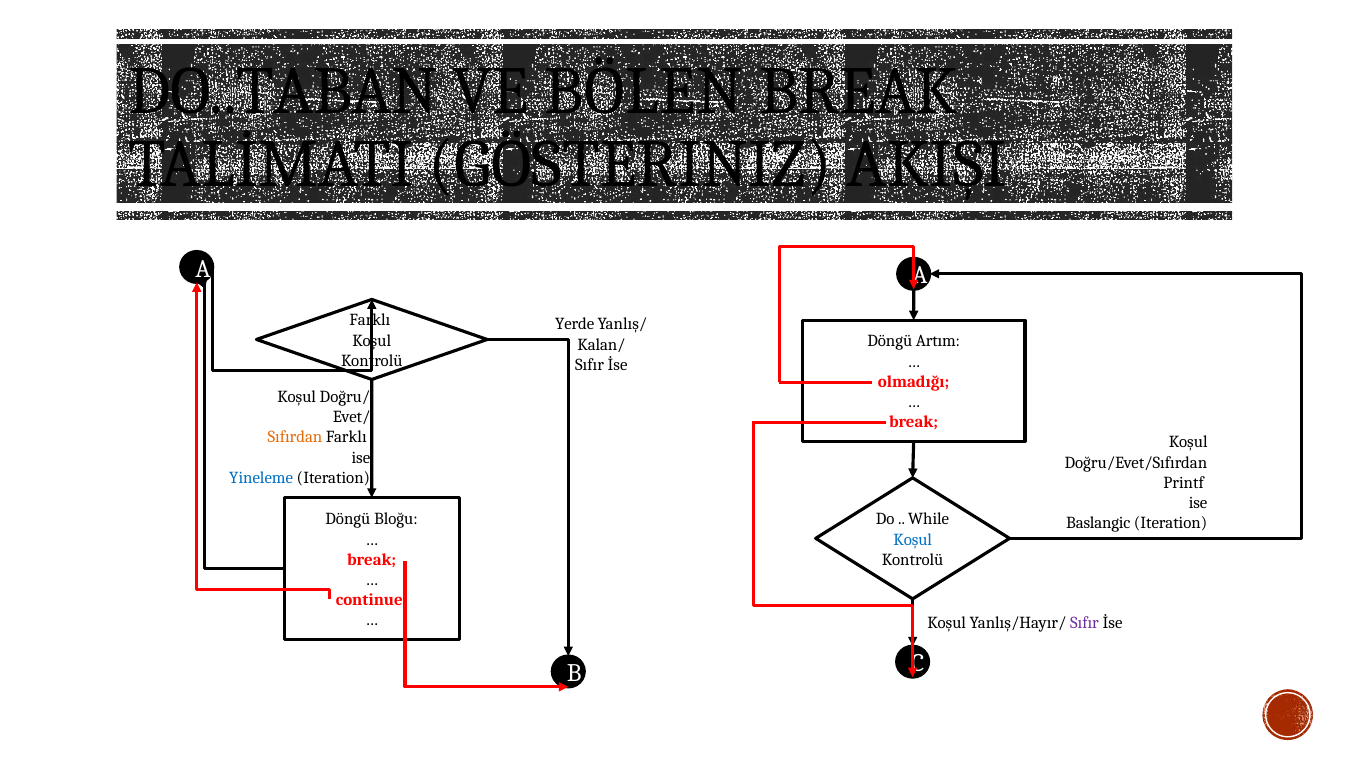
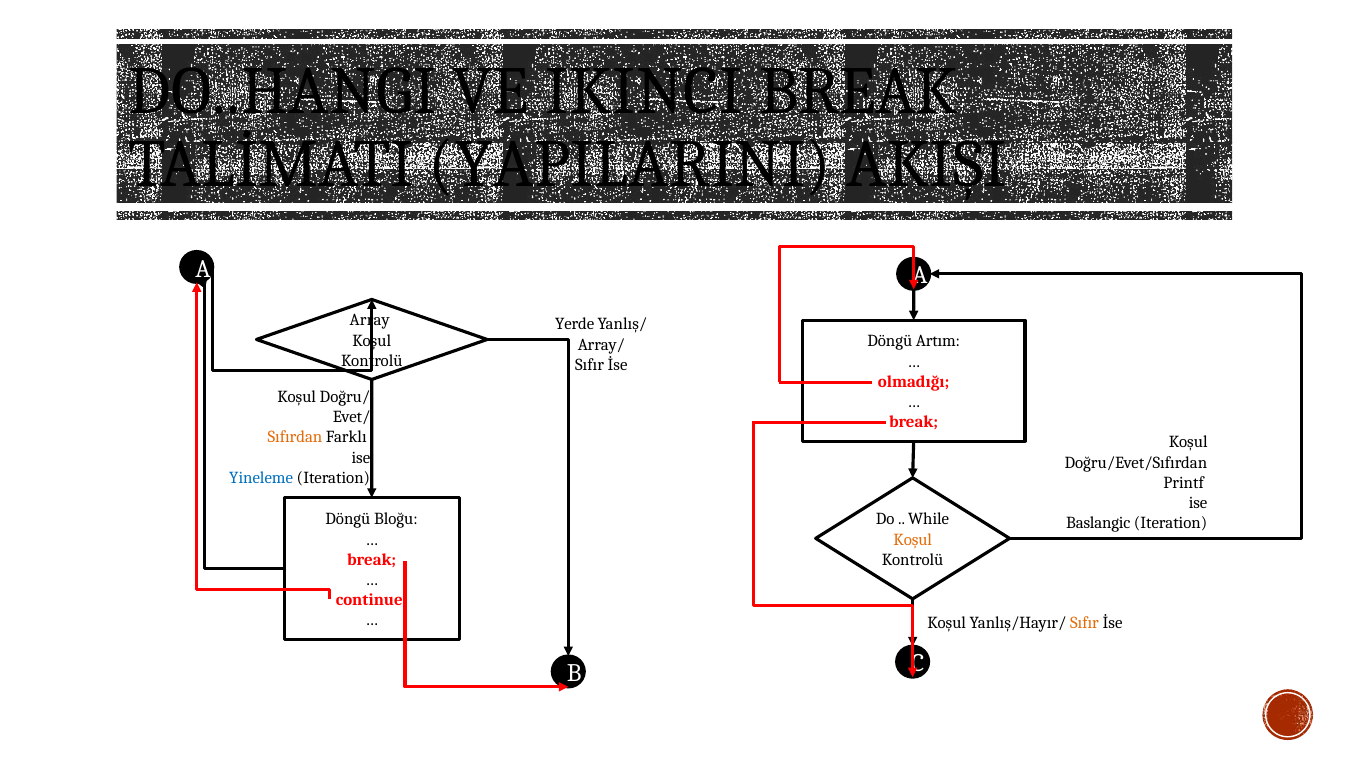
DO..TABAN: DO..TABAN -> DO..HANGI (283, 91)
BÖLEN: BÖLEN -> IKINCI (644, 91)
GÖSTERINIZ: GÖSTERINIZ -> YAPILARINI (630, 164)
Farklı: Farklı -> Array (370, 321)
Kalan/: Kalan/ -> Array/ (601, 345)
Koşul colour: blue -> orange (913, 540)
Sıfır colour: purple -> orange (1084, 624)
